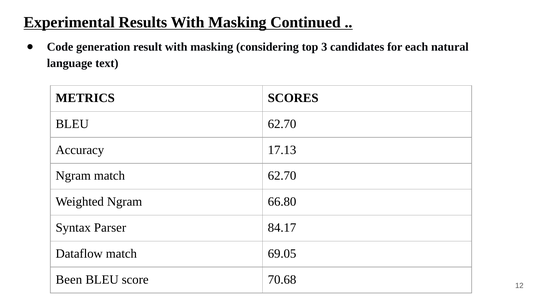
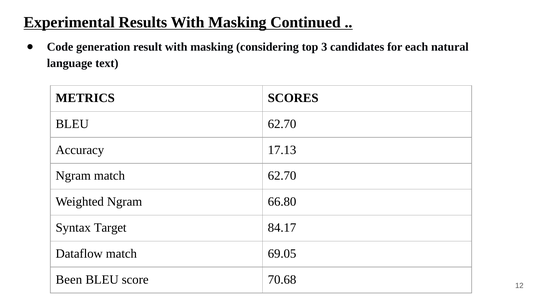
Parser: Parser -> Target (110, 227)
